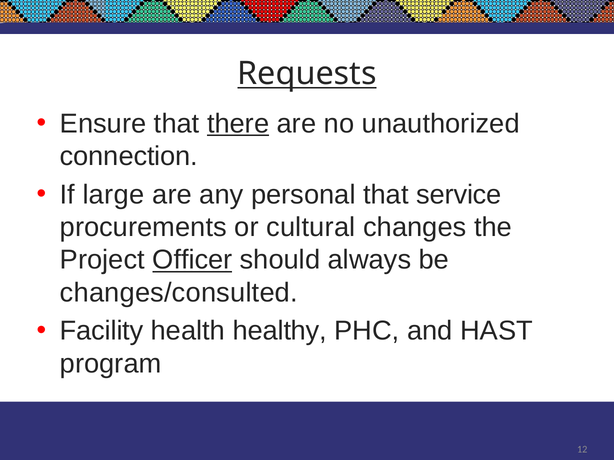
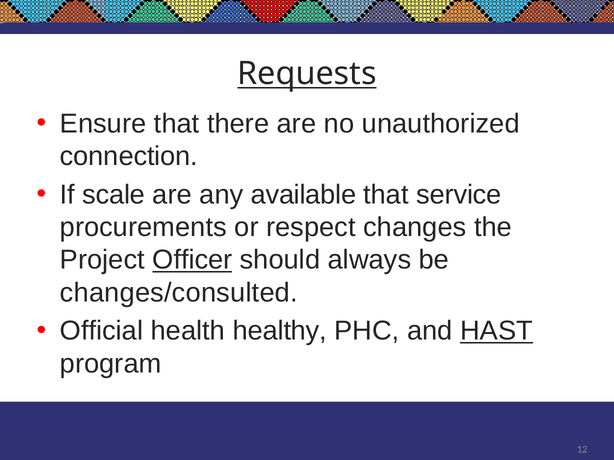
there underline: present -> none (238, 124)
large: large -> scale (114, 195)
personal: personal -> available (303, 195)
cultural: cultural -> respect (311, 228)
Facility: Facility -> Official (102, 331)
HAST underline: none -> present (497, 331)
